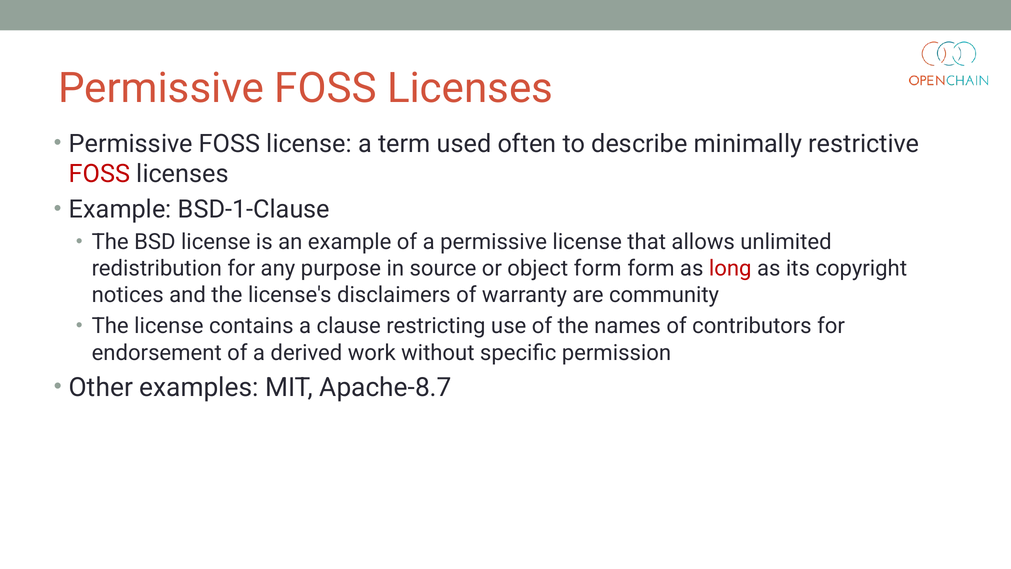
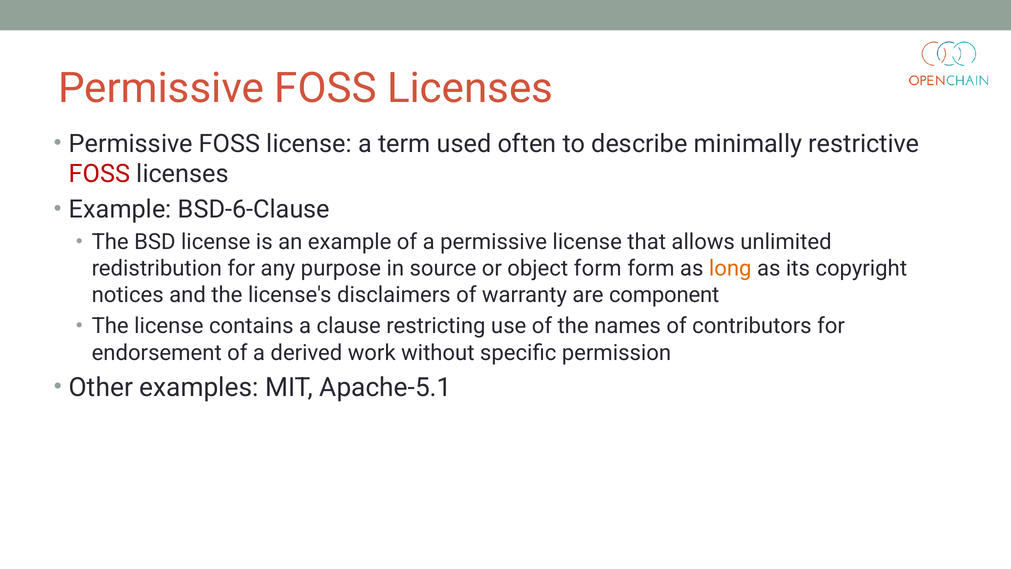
BSD-1-Clause: BSD-1-Clause -> BSD-6-Clause (254, 209)
long colour: red -> orange (730, 268)
community: community -> component (664, 295)
Apache-8.7: Apache-8.7 -> Apache-5.1 (385, 387)
